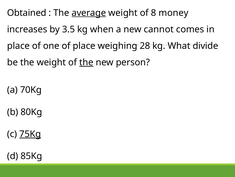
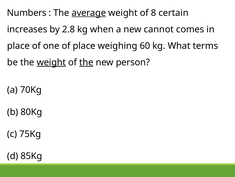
Obtained: Obtained -> Numbers (27, 13)
money: money -> certain (174, 13)
3.5: 3.5 -> 2.8 (68, 29)
28: 28 -> 60 (145, 46)
divide: divide -> terms (205, 46)
weight underline: none -> present (51, 62)
75Kg underline: present -> none (30, 133)
